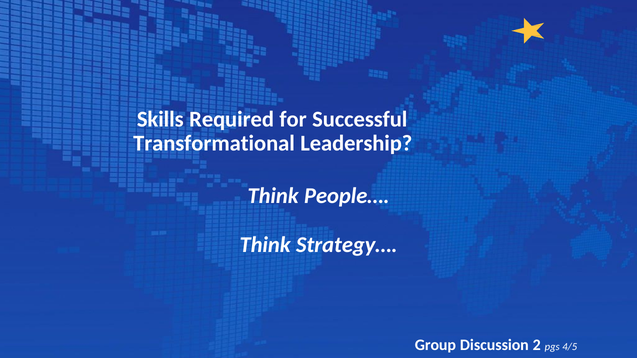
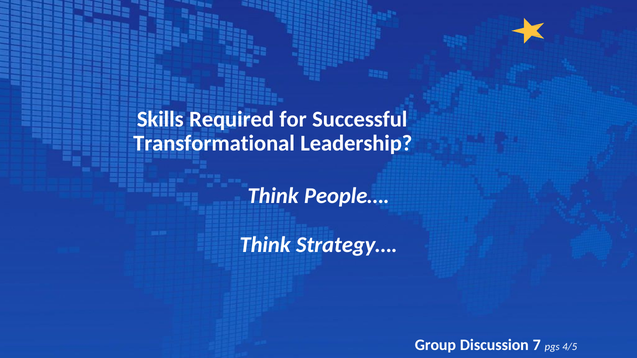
2: 2 -> 7 (537, 345)
